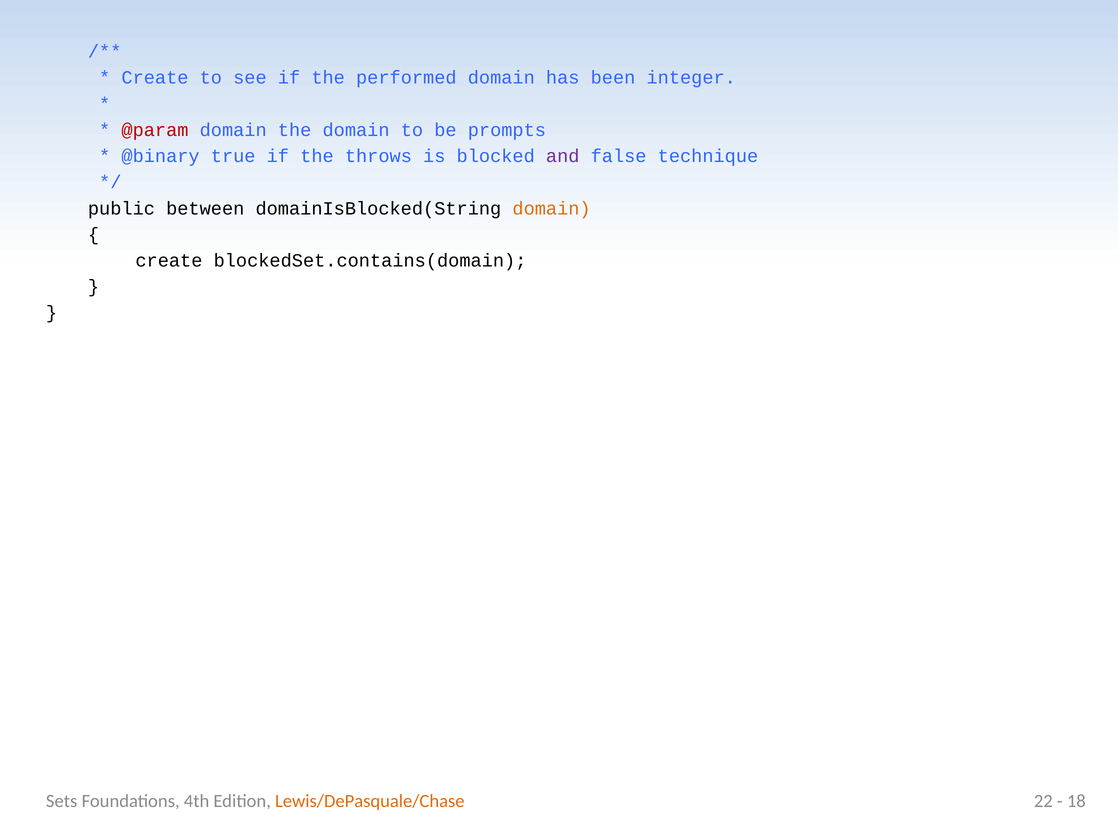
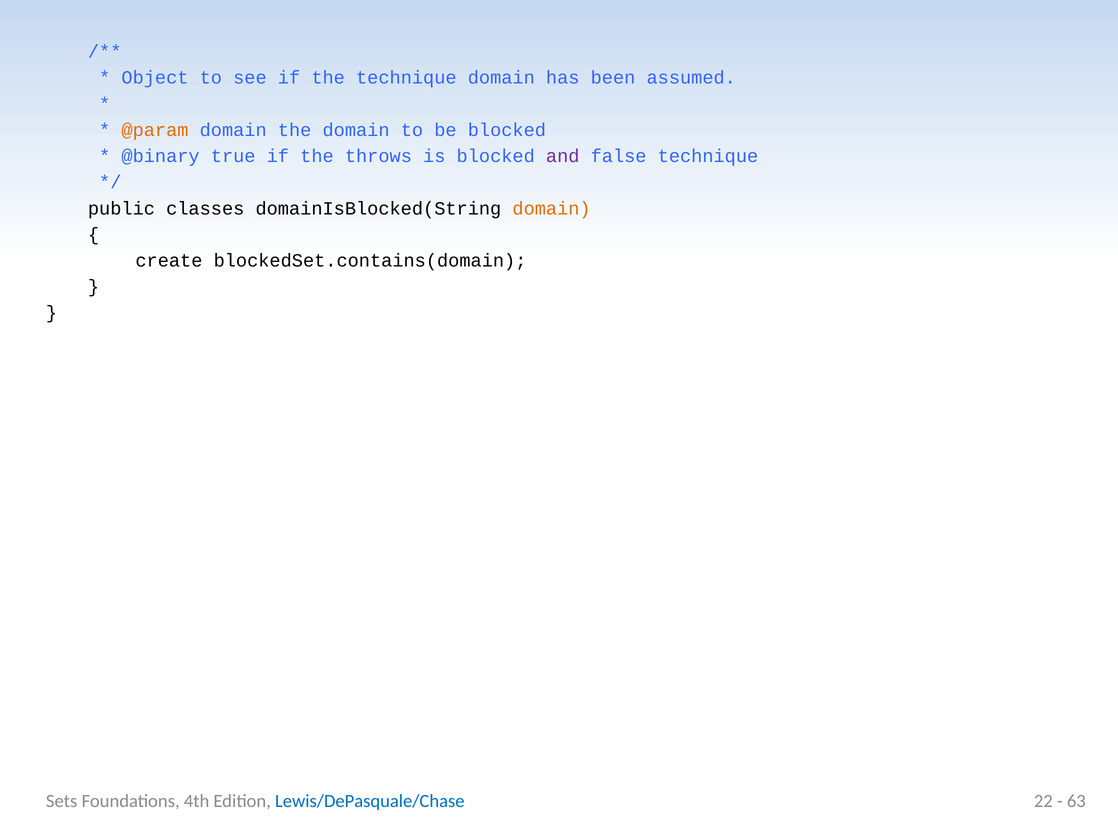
Create: Create -> Object (155, 78)
the performed: performed -> technique (406, 78)
integer: integer -> assumed (691, 78)
@param colour: red -> orange (155, 130)
be prompts: prompts -> blocked (507, 130)
between: between -> classes (205, 208)
Lewis/DePasquale/Chase colour: orange -> blue (370, 801)
18: 18 -> 63 (1076, 801)
